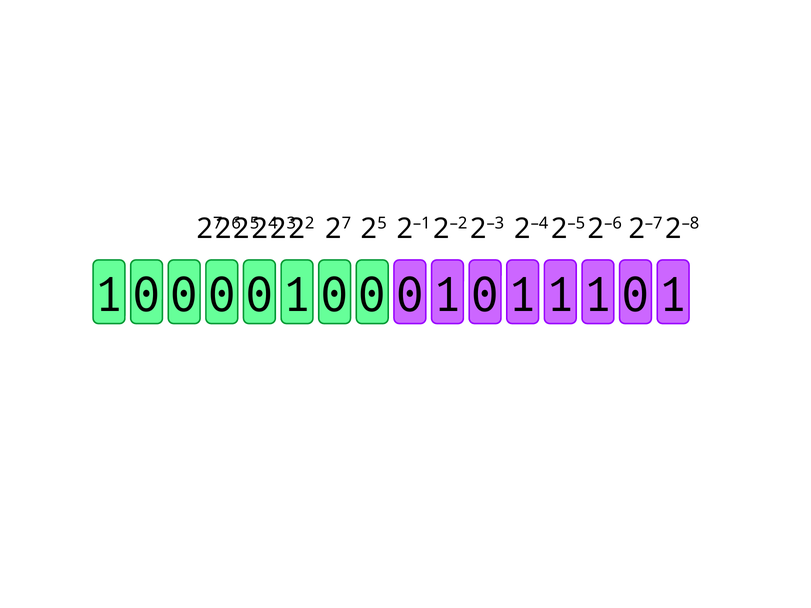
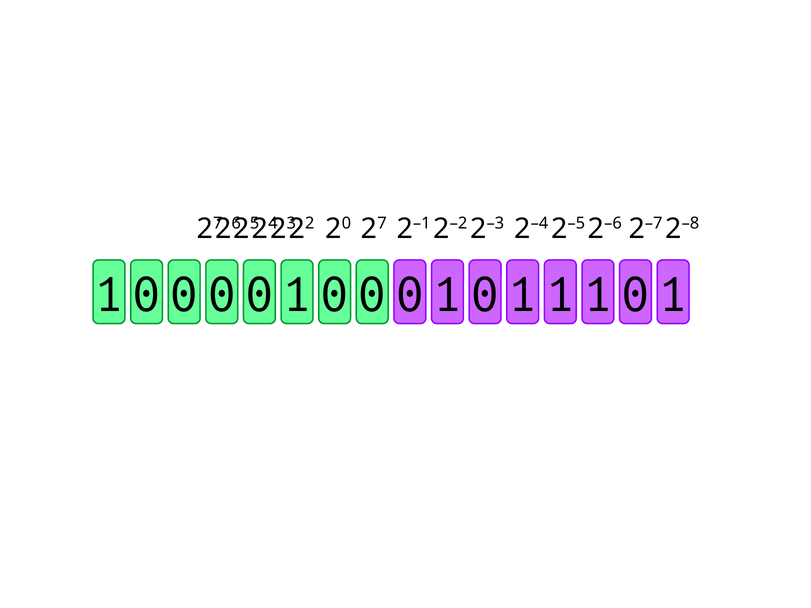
7: 7 -> 0 (346, 223)
5: 5 -> 7 (382, 223)
